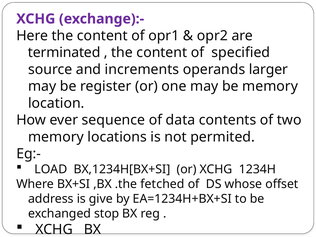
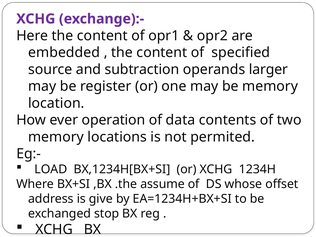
terminated: terminated -> embedded (64, 53)
increments: increments -> subtraction (142, 69)
sequence: sequence -> operation (113, 120)
fetched: fetched -> assume (163, 184)
